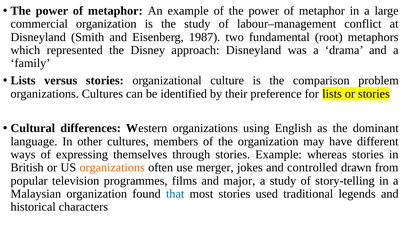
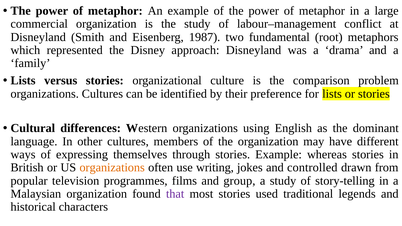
merger: merger -> writing (215, 168)
major: major -> group (239, 181)
that colour: blue -> purple (175, 194)
